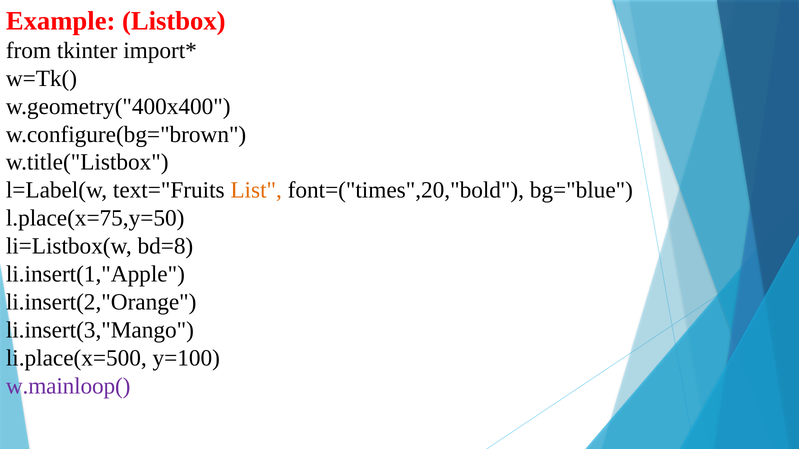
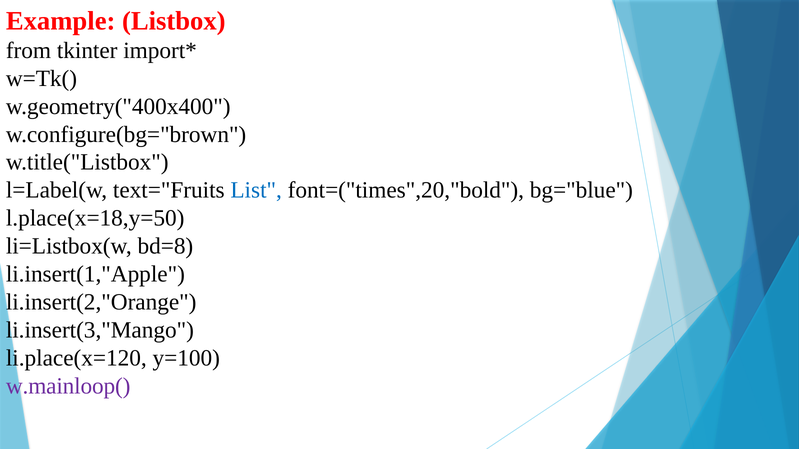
List colour: orange -> blue (256, 190)
l.place(x=75,y=50: l.place(x=75,y=50 -> l.place(x=18,y=50 (95, 218)
li.place(x=500: li.place(x=500 -> li.place(x=120 (76, 358)
